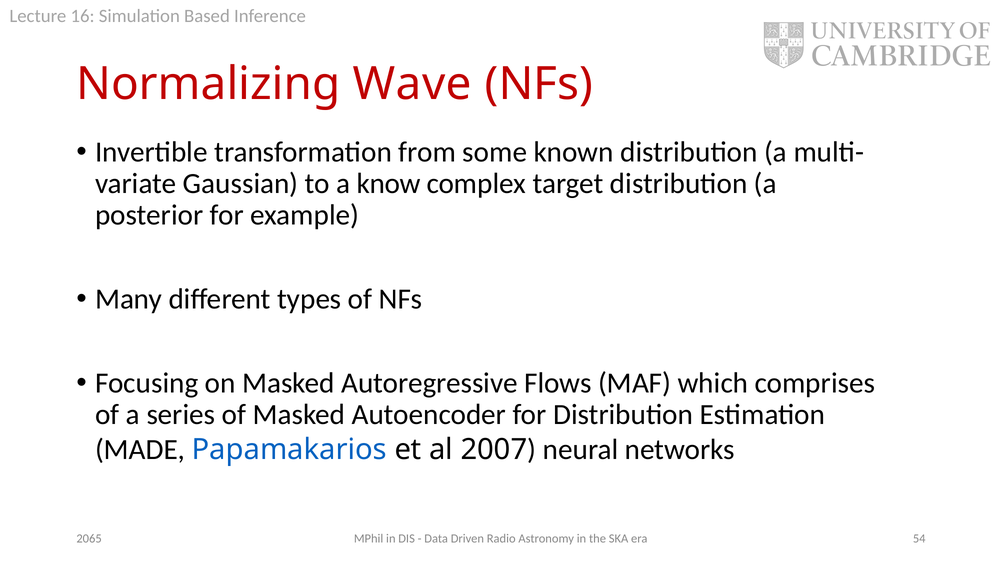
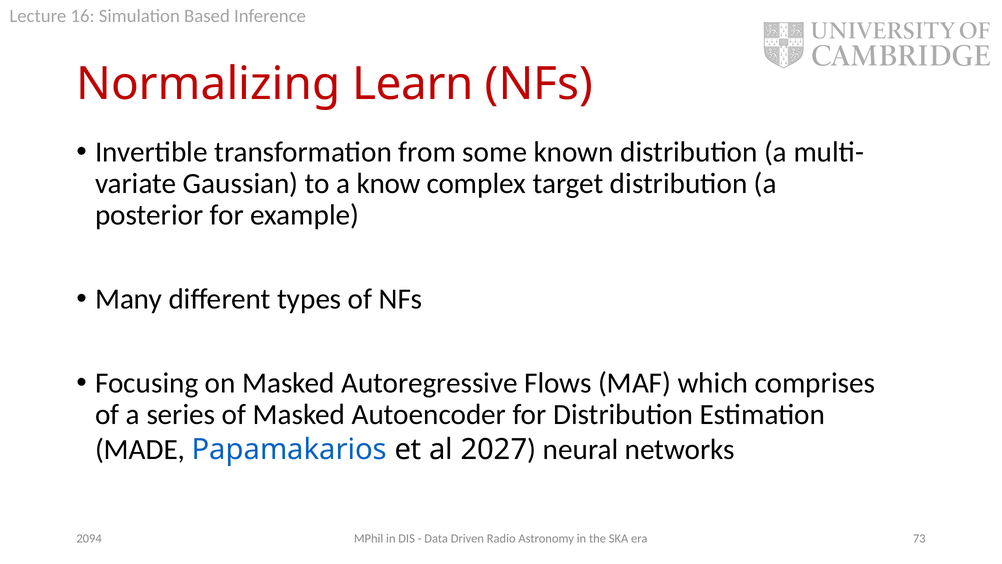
Wave: Wave -> Learn (413, 84)
2007: 2007 -> 2027 (494, 449)
54: 54 -> 73 (919, 538)
2065: 2065 -> 2094 (89, 538)
